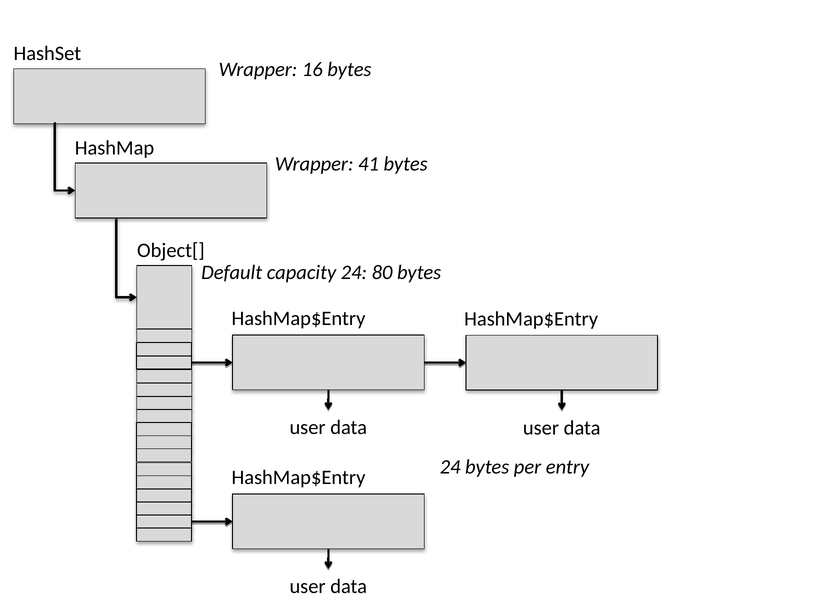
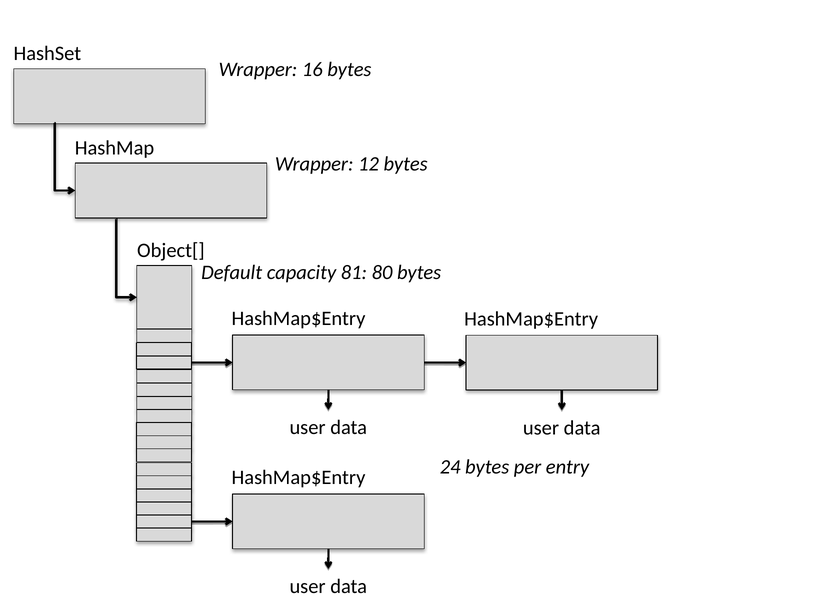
41: 41 -> 12 (369, 164)
capacity 24: 24 -> 81 (354, 272)
